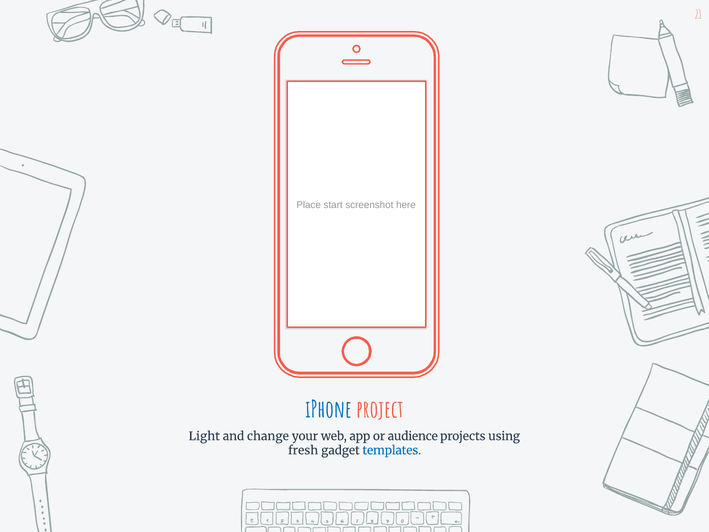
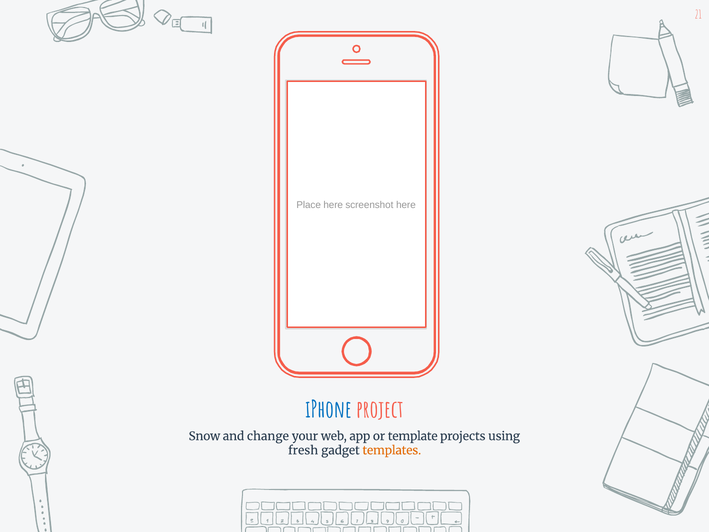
Place start: start -> here (333, 205)
Light: Light -> Snow (204, 436)
audience: audience -> template (413, 436)
templates colour: blue -> orange (392, 450)
